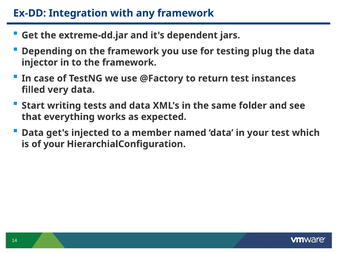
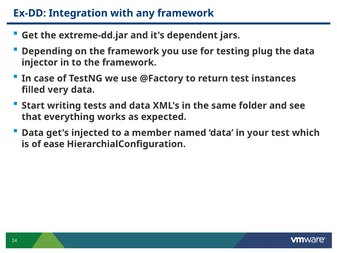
of your: your -> ease (54, 144)
